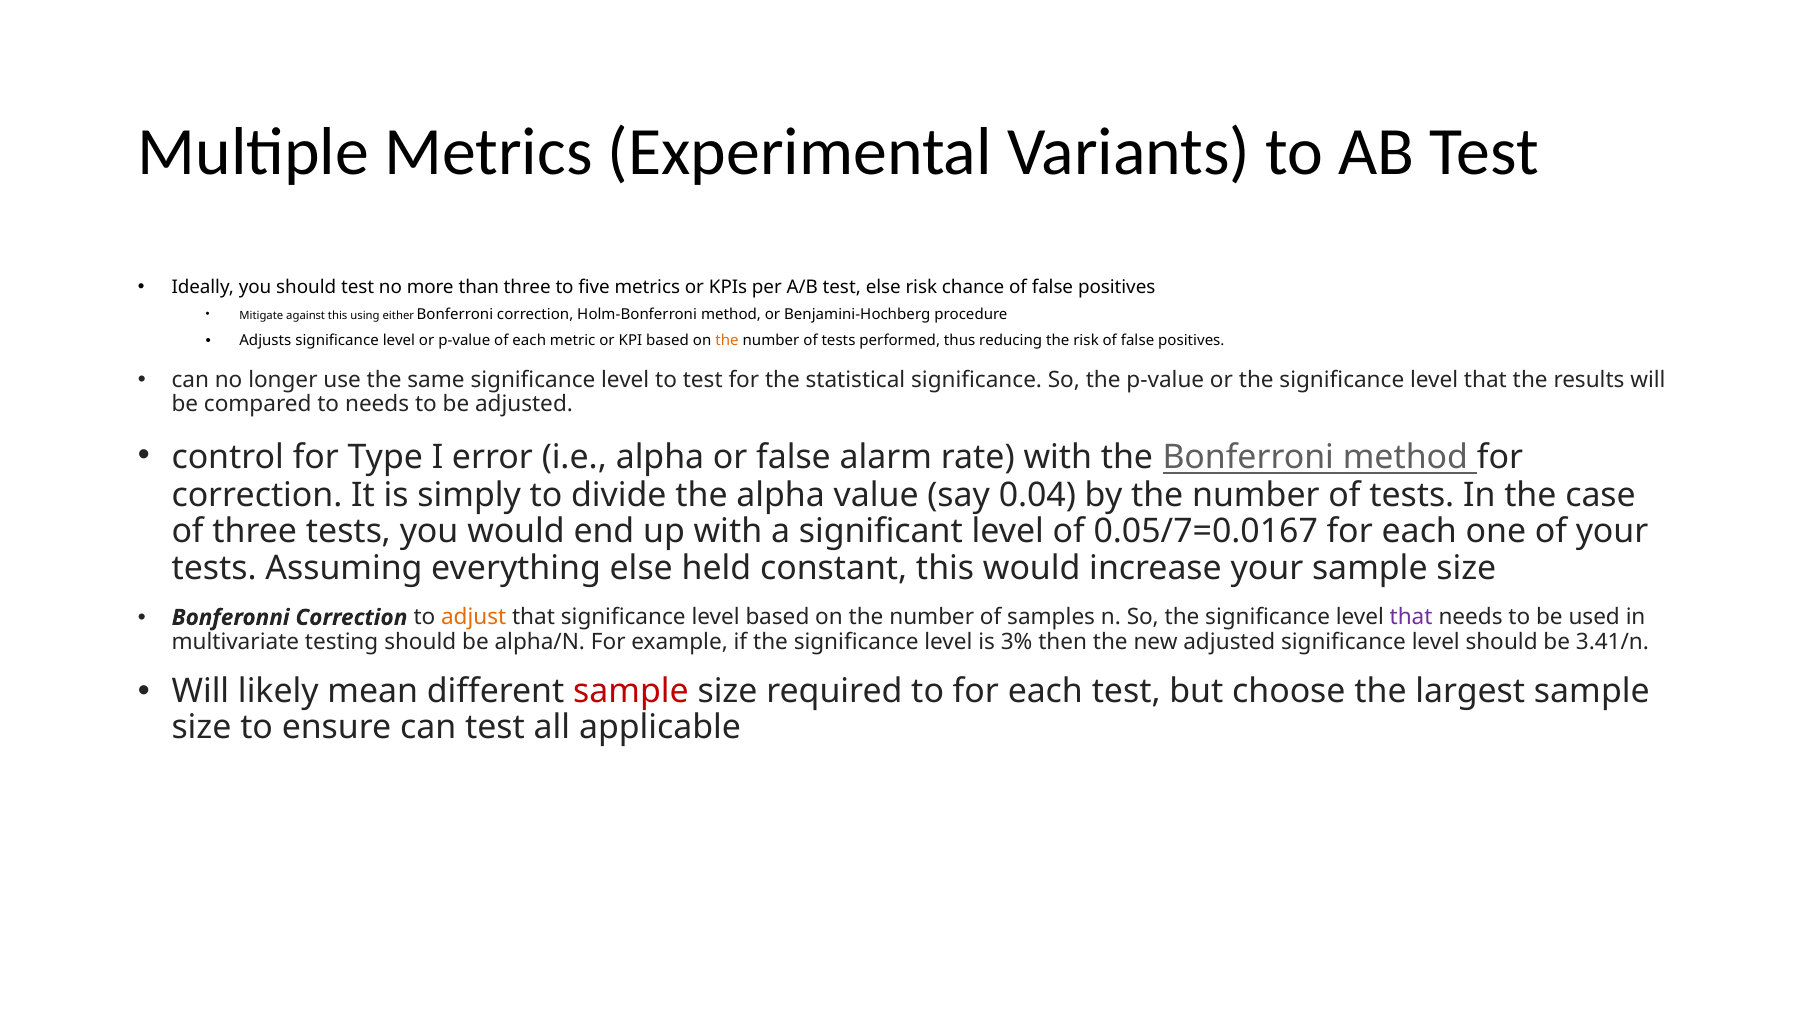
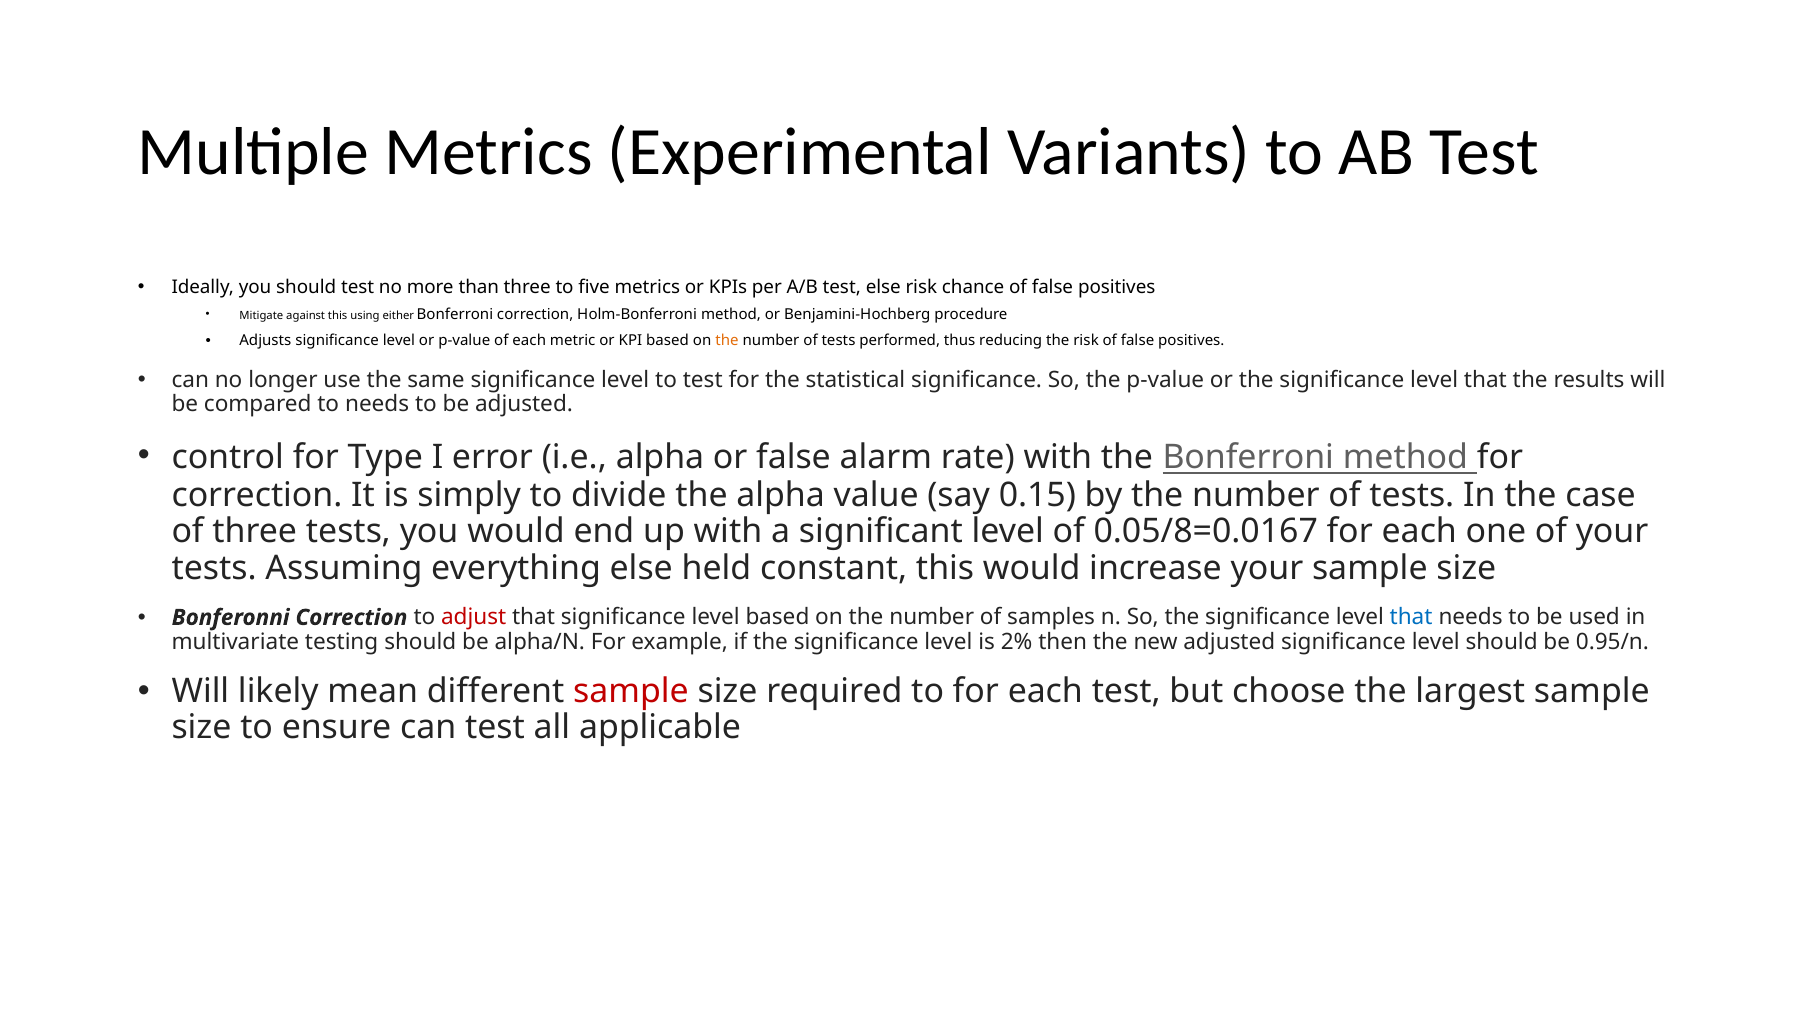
0.04: 0.04 -> 0.15 (1037, 495)
0.05/7=0.0167: 0.05/7=0.0167 -> 0.05/8=0.0167 (1206, 532)
adjust colour: orange -> red (474, 618)
that colour: purple -> blue (1411, 618)
3%: 3% -> 2% (1017, 642)
3.41/n: 3.41/n -> 0.95/n (1612, 642)
